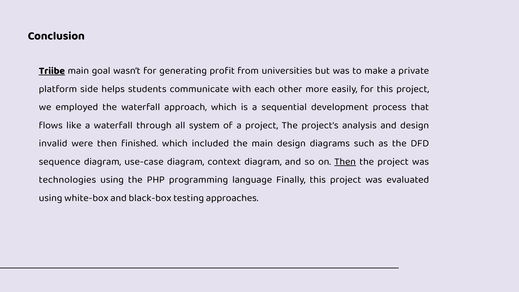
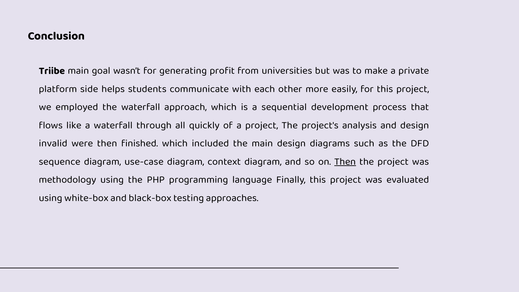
Triibe underline: present -> none (52, 71)
system: system -> quickly (204, 125)
technologies: technologies -> methodology (68, 180)
